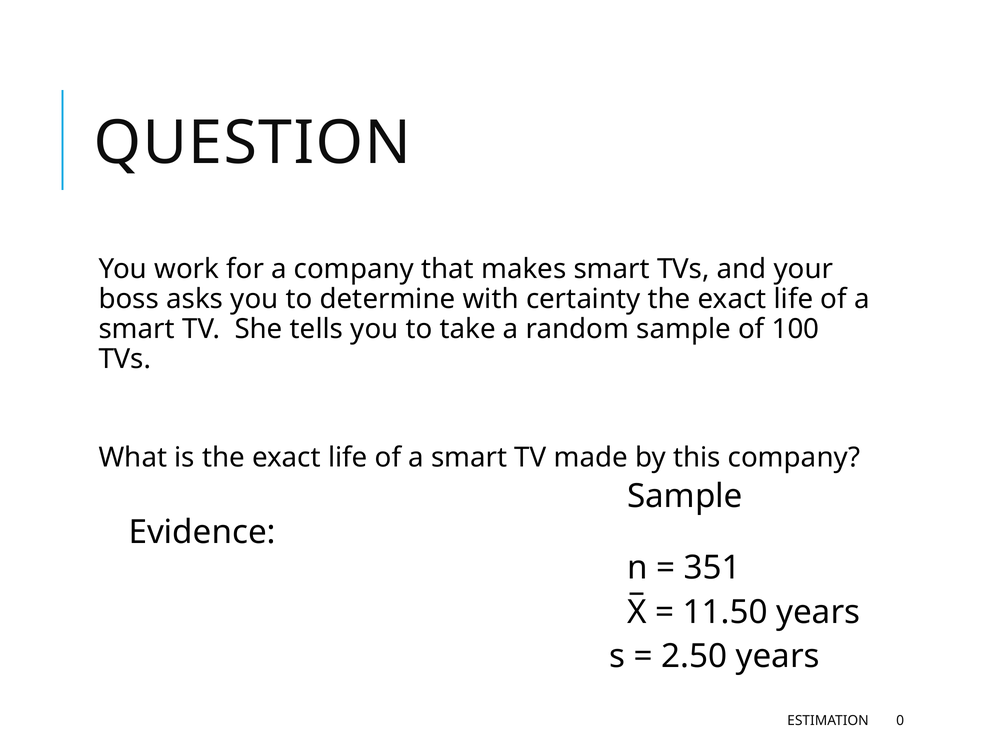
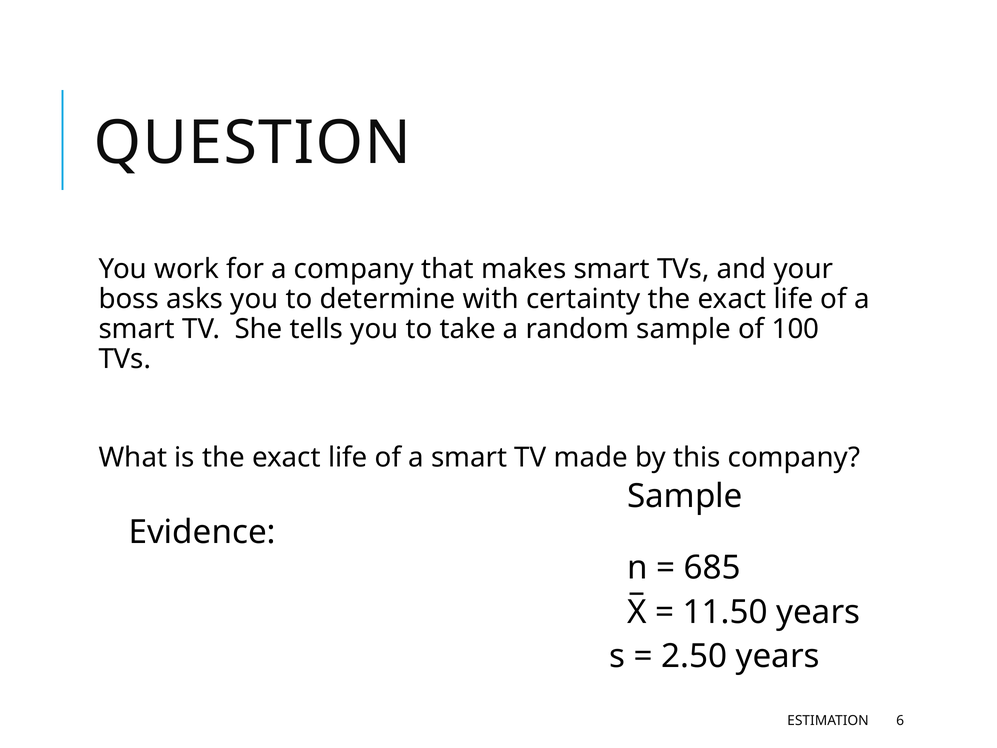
351: 351 -> 685 (712, 568)
0: 0 -> 6 (900, 720)
